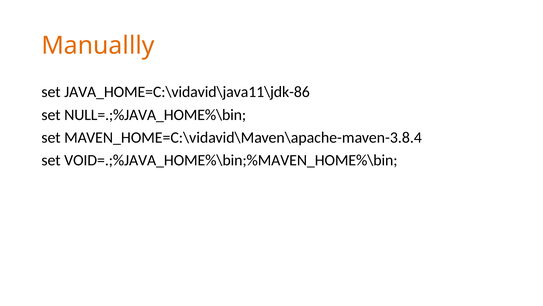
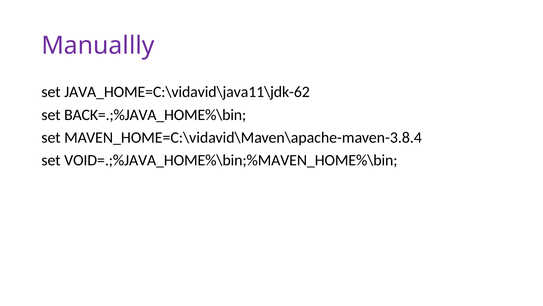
Manuallly colour: orange -> purple (98, 46)
JAVA_HOME=C:\vidavid\java11\jdk-86: JAVA_HOME=C:\vidavid\java11\jdk-86 -> JAVA_HOME=C:\vidavid\java11\jdk-62 (187, 92)
NULL=.;%JAVA_HOME%\bin: NULL=.;%JAVA_HOME%\bin -> BACK=.;%JAVA_HOME%\bin (155, 115)
